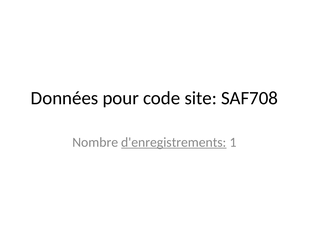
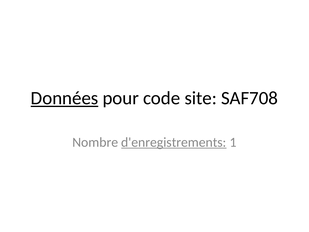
Données underline: none -> present (65, 98)
